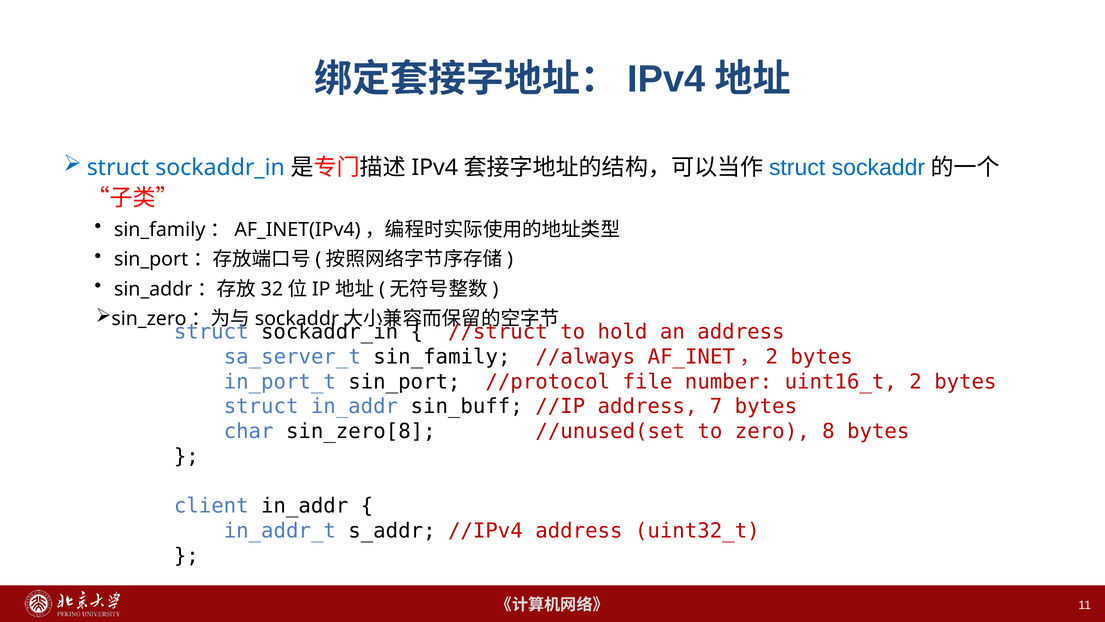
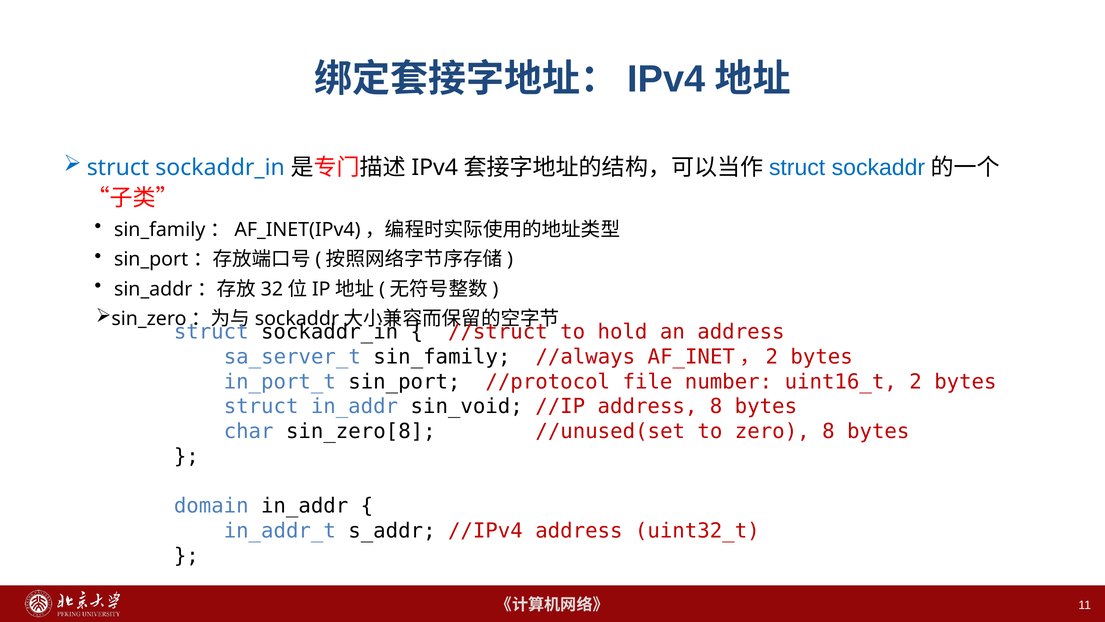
sin_buff: sin_buff -> sin_void (467, 406)
address 7: 7 -> 8 (716, 406)
client: client -> domain (211, 506)
